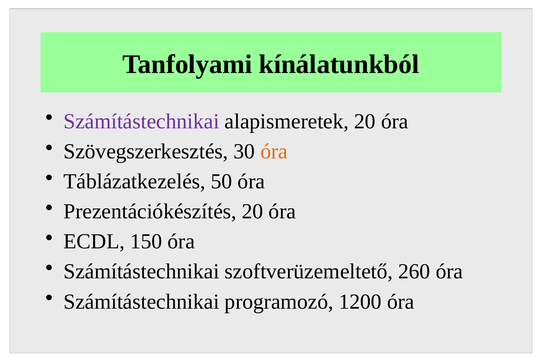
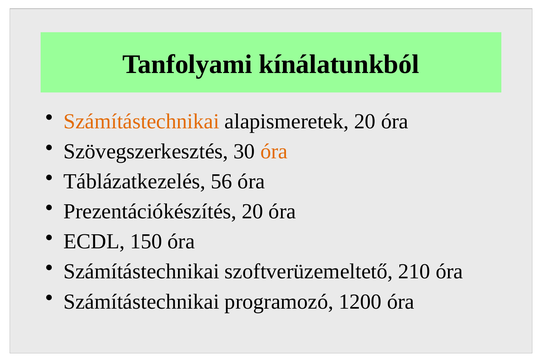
Számítástechnikai colour: purple -> orange (141, 121)
50: 50 -> 56 (222, 181)
260: 260 -> 210 (414, 271)
